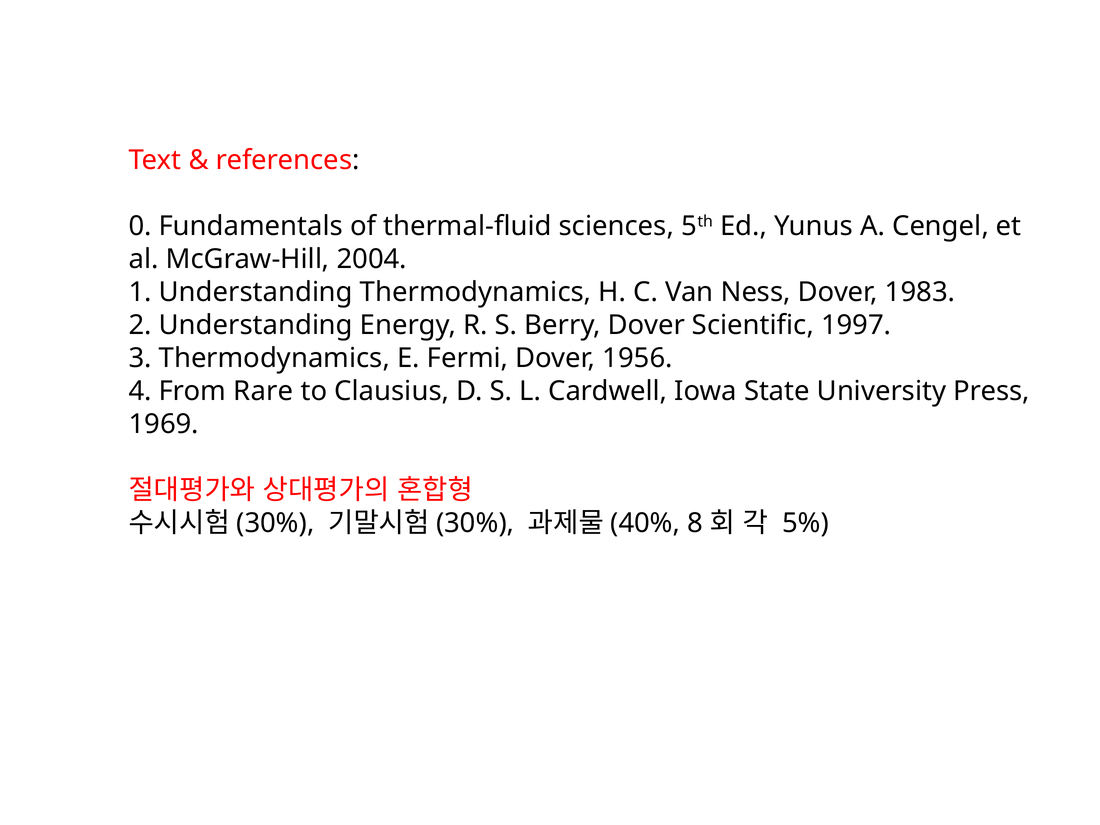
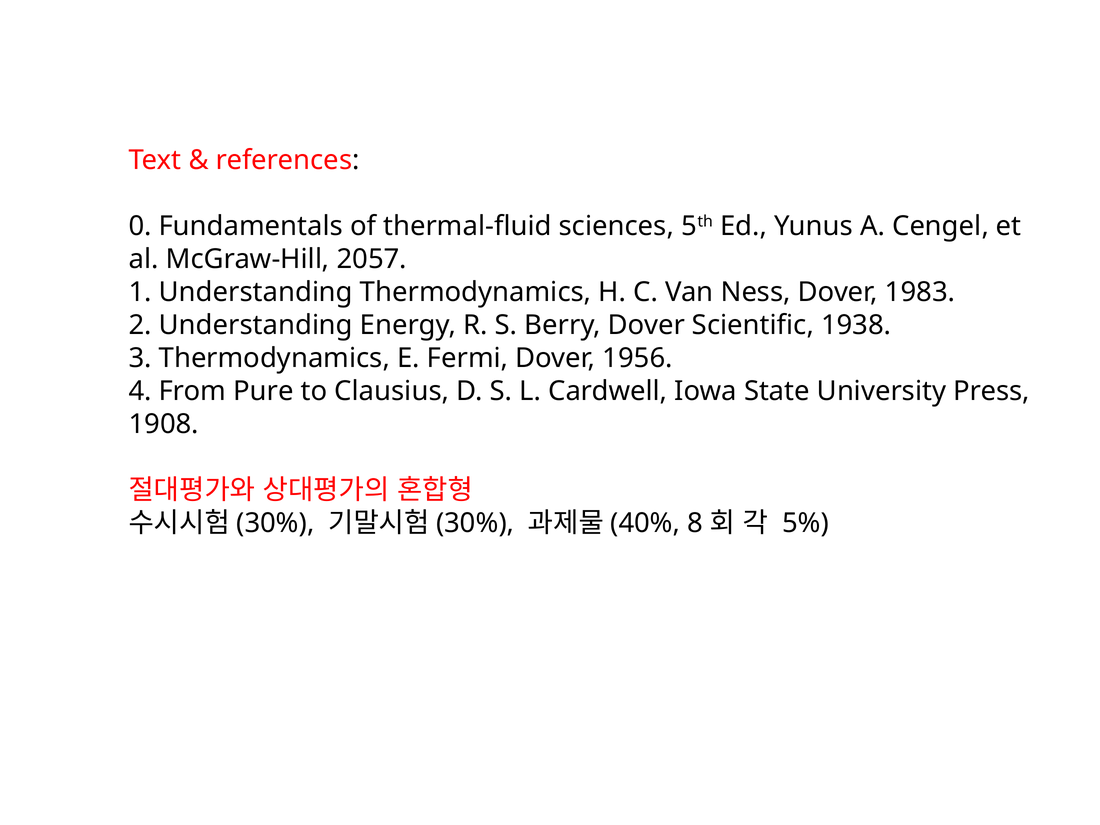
2004: 2004 -> 2057 (372, 259)
1997: 1997 -> 1938 (856, 325)
Rare: Rare -> Pure (263, 391)
1969: 1969 -> 1908 (164, 424)
